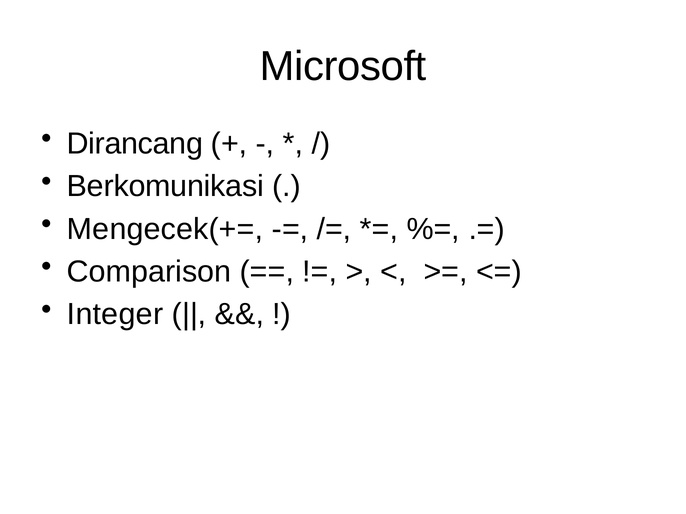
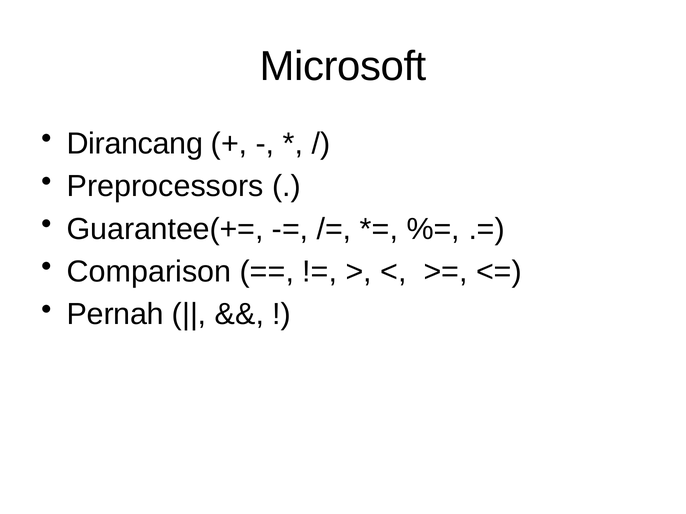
Berkomunikasi: Berkomunikasi -> Preprocessors (165, 187)
Mengecek(+=: Mengecek(+= -> Guarantee(+= (165, 229)
Integer: Integer -> Pernah (115, 315)
